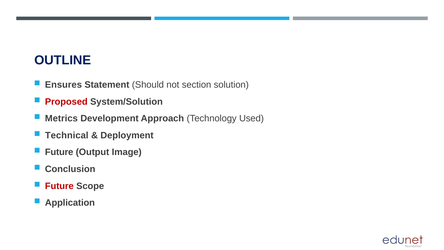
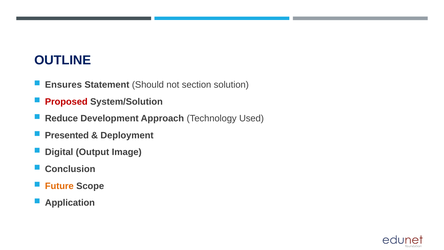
Metrics: Metrics -> Reduce (61, 118)
Technical: Technical -> Presented (67, 135)
Future: Future -> Digital (59, 152)
Future colour: red -> orange (59, 186)
